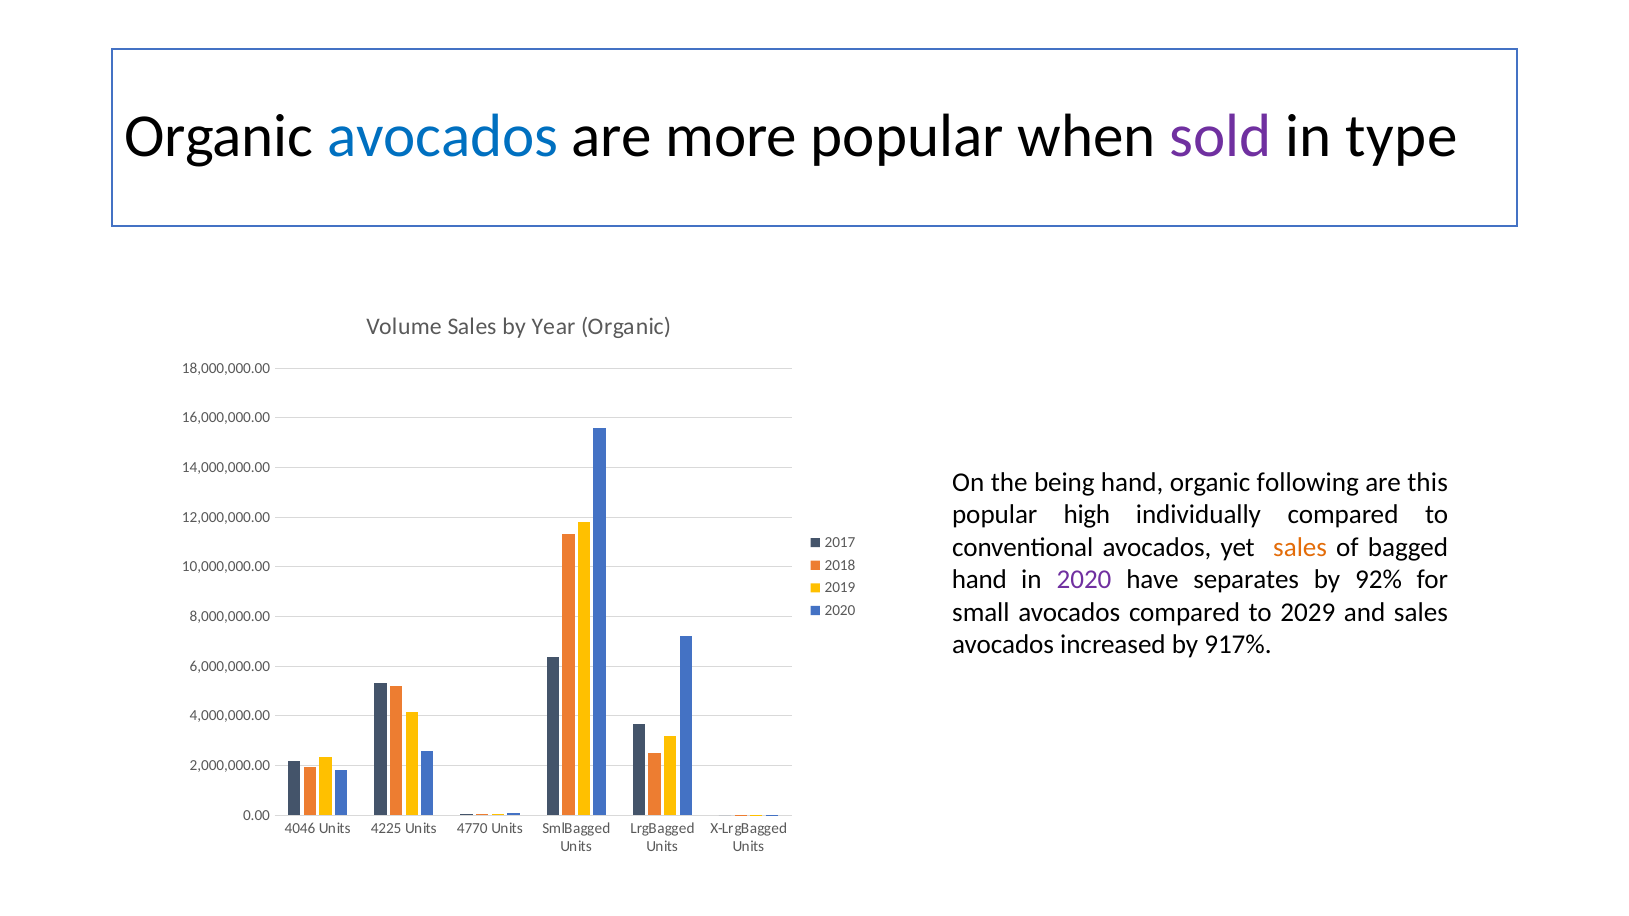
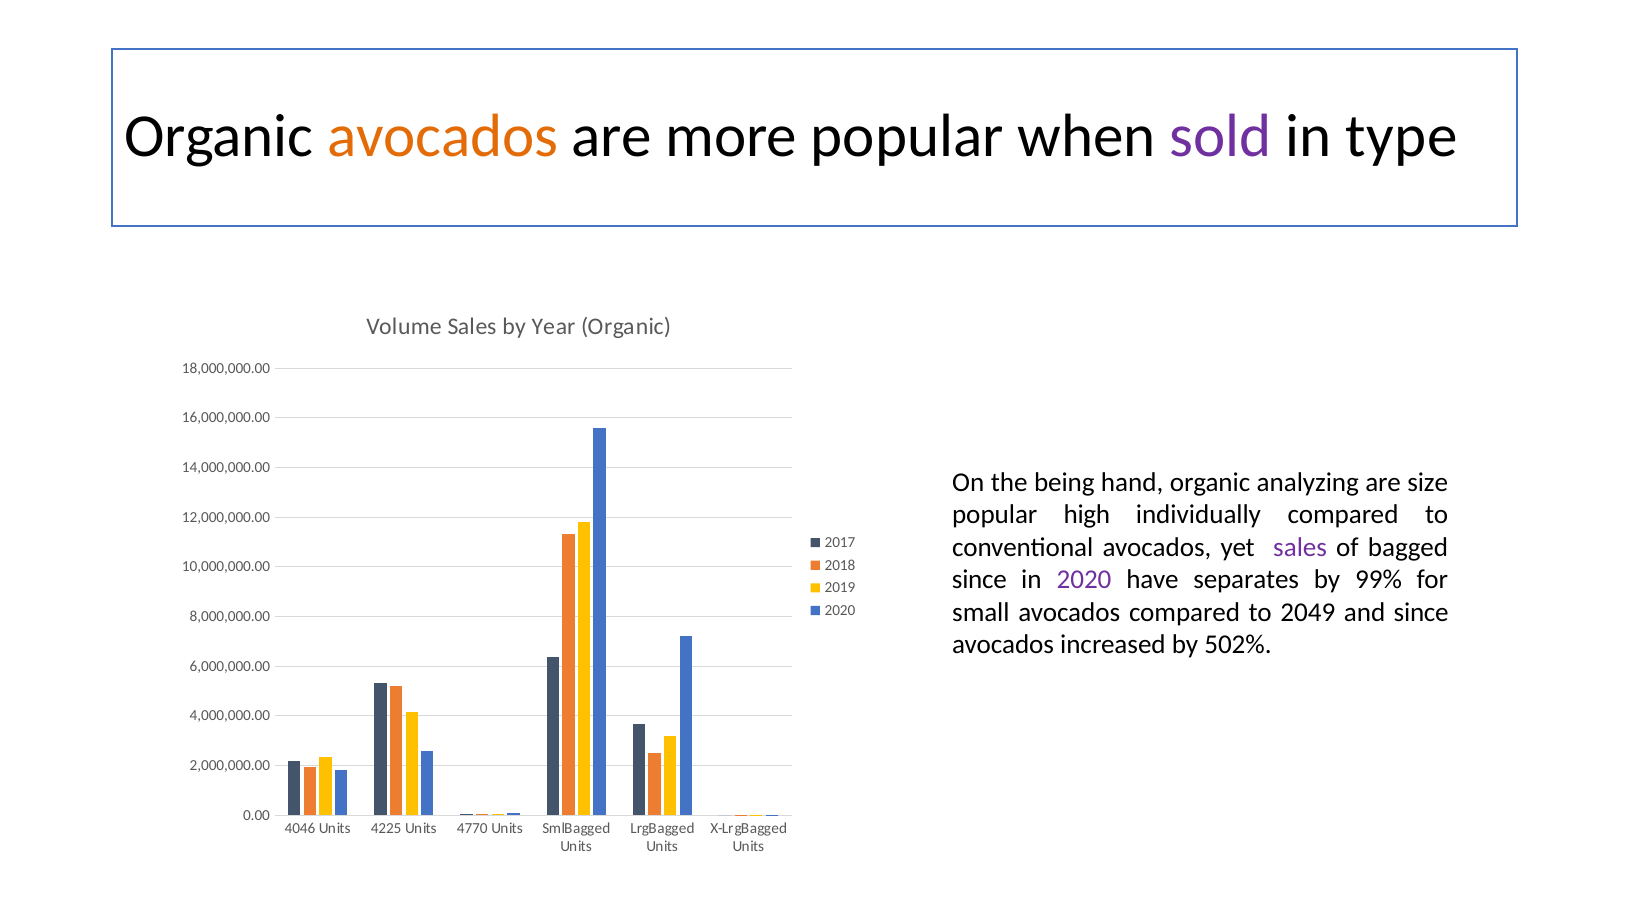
avocados colour: blue -> orange (443, 137)
following: following -> analyzing (1308, 482)
this: this -> size (1428, 482)
sales colour: orange -> purple (1300, 547)
hand: hand -> since (979, 580)
92%: 92% -> 99% (1379, 580)
2029: 2029 -> 2049 (1308, 613)
and sales: sales -> since (1421, 613)
917%: 917% -> 502% (1238, 645)
